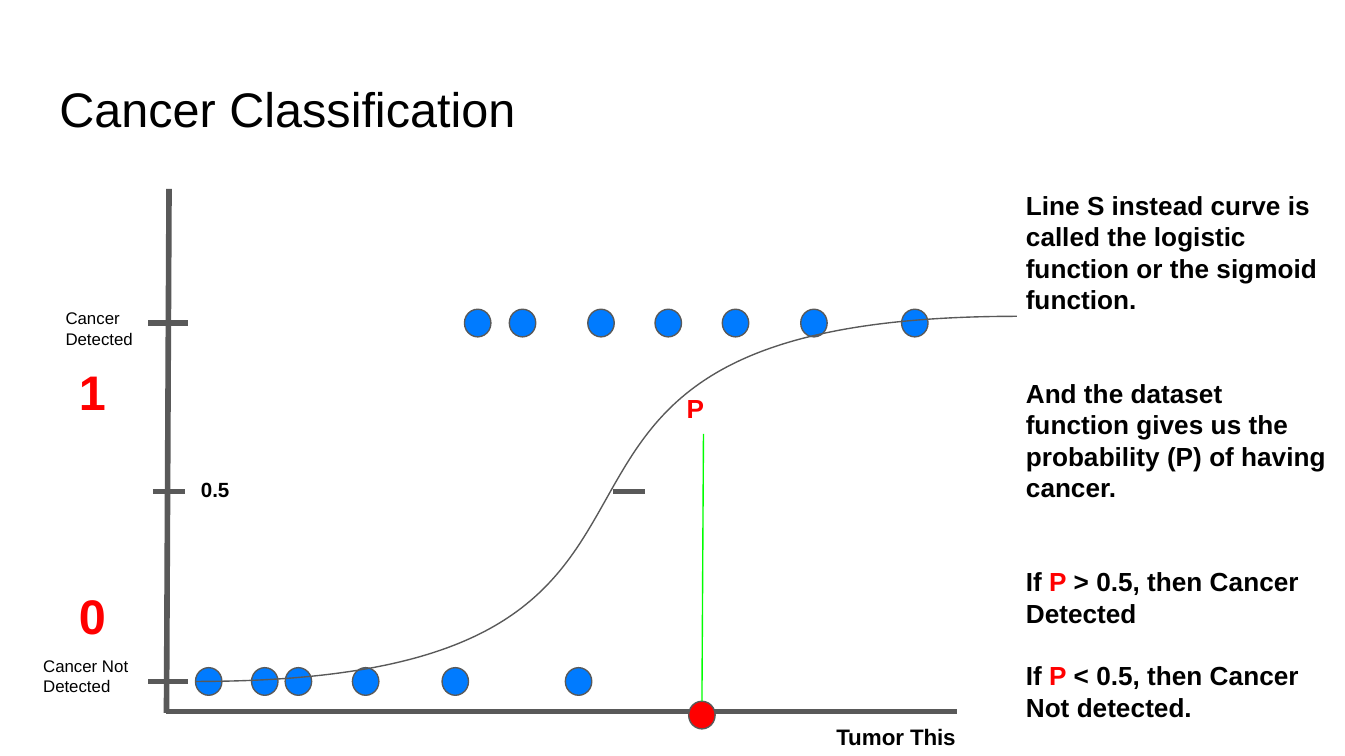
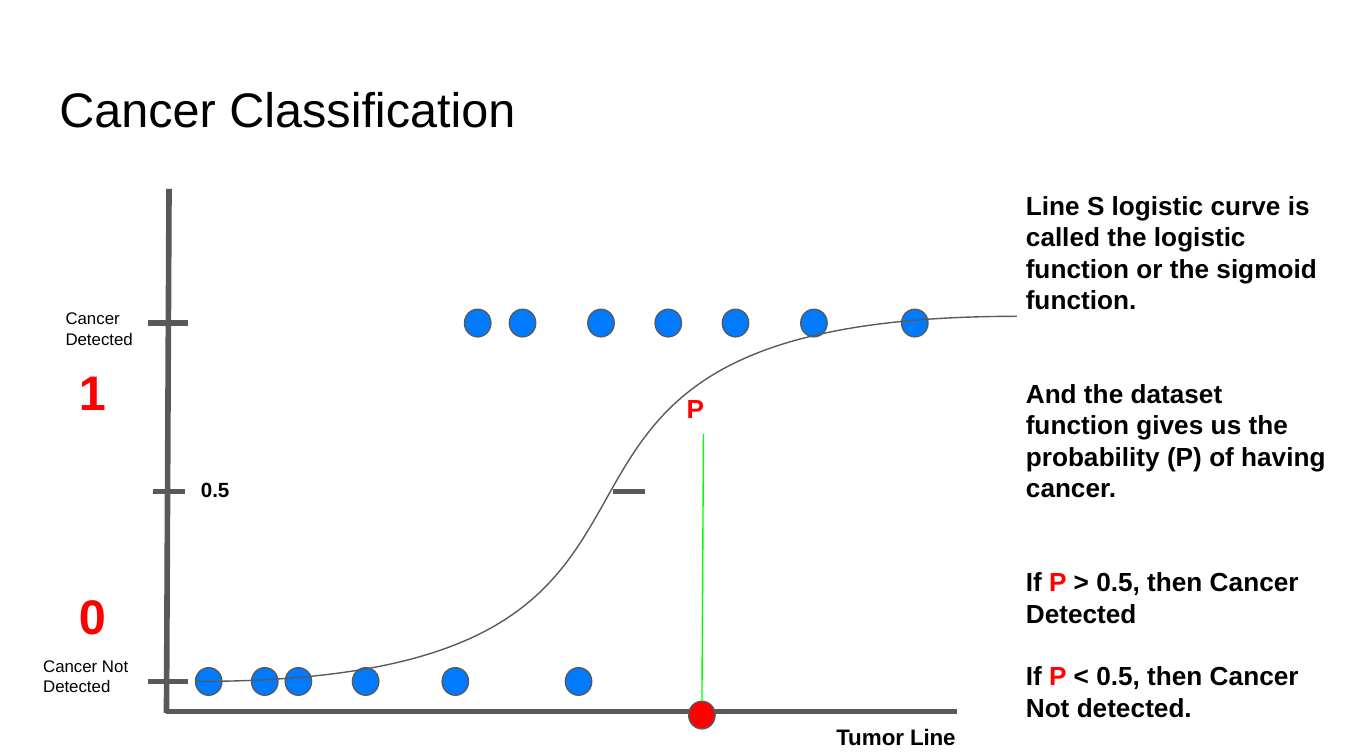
S instead: instead -> logistic (1157, 207)
Tumor This: This -> Line (933, 738)
